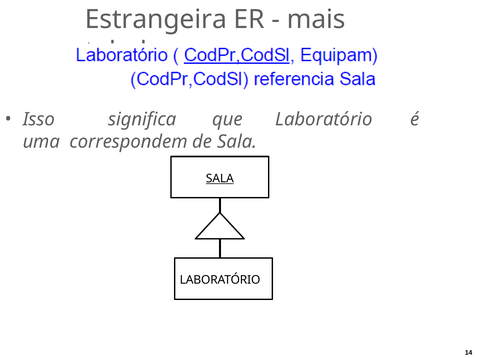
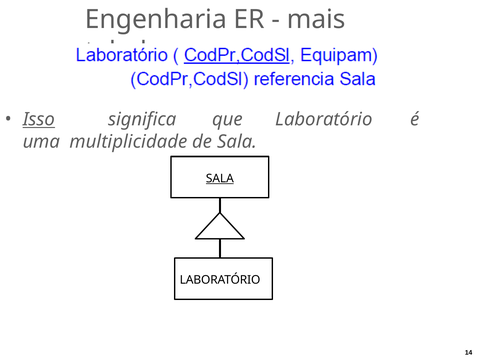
Estrangeira: Estrangeira -> Engenharia (156, 20)
Isso underline: none -> present (39, 119)
correspondem: correspondem -> multiplicidade (128, 142)
